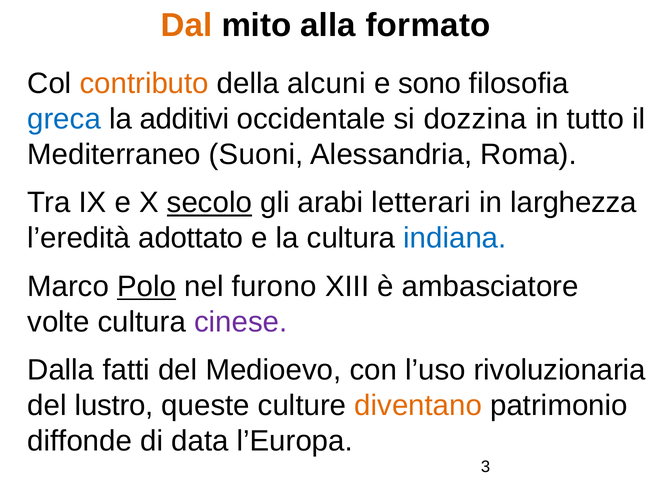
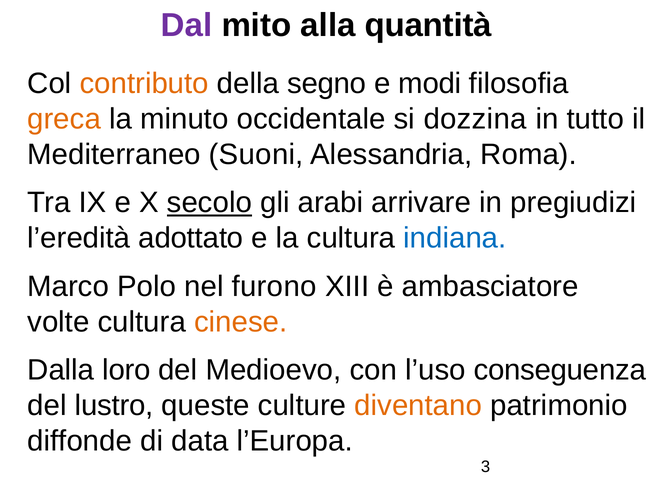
Dal colour: orange -> purple (187, 25)
formato: formato -> quantità (428, 25)
alcuni: alcuni -> segno (327, 84)
sono: sono -> modi (430, 84)
greca colour: blue -> orange (64, 119)
additivi: additivi -> minuto (184, 119)
letterari: letterari -> arrivare (421, 203)
larghezza: larghezza -> pregiudizi (573, 203)
Polo underline: present -> none (147, 286)
cinese colour: purple -> orange (241, 321)
fatti: fatti -> loro (126, 370)
rivoluzionaria: rivoluzionaria -> conseguenza (560, 370)
